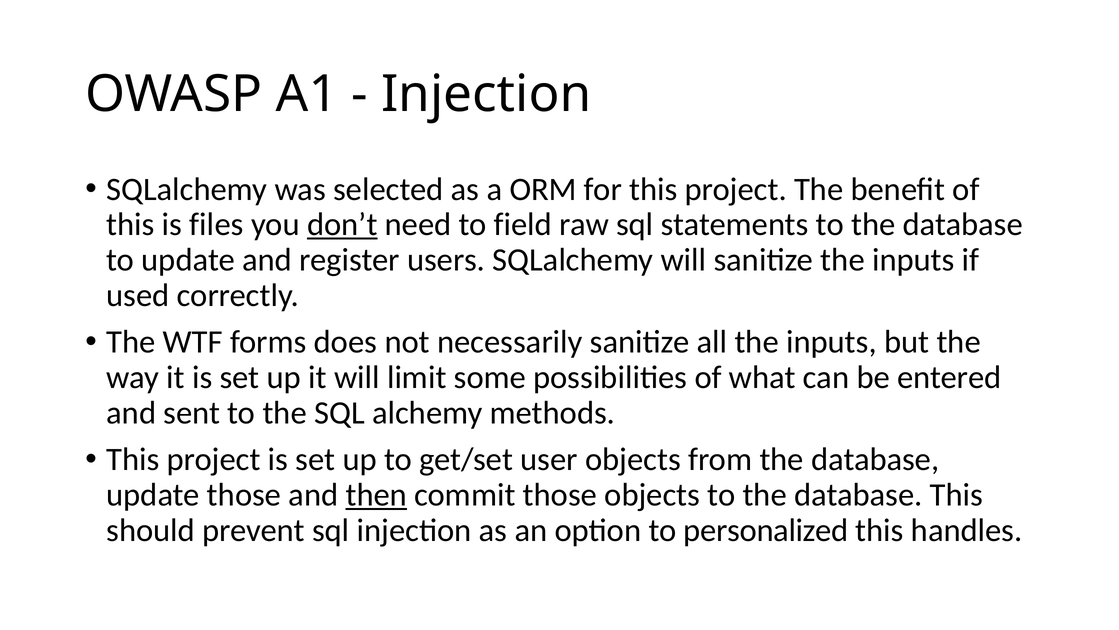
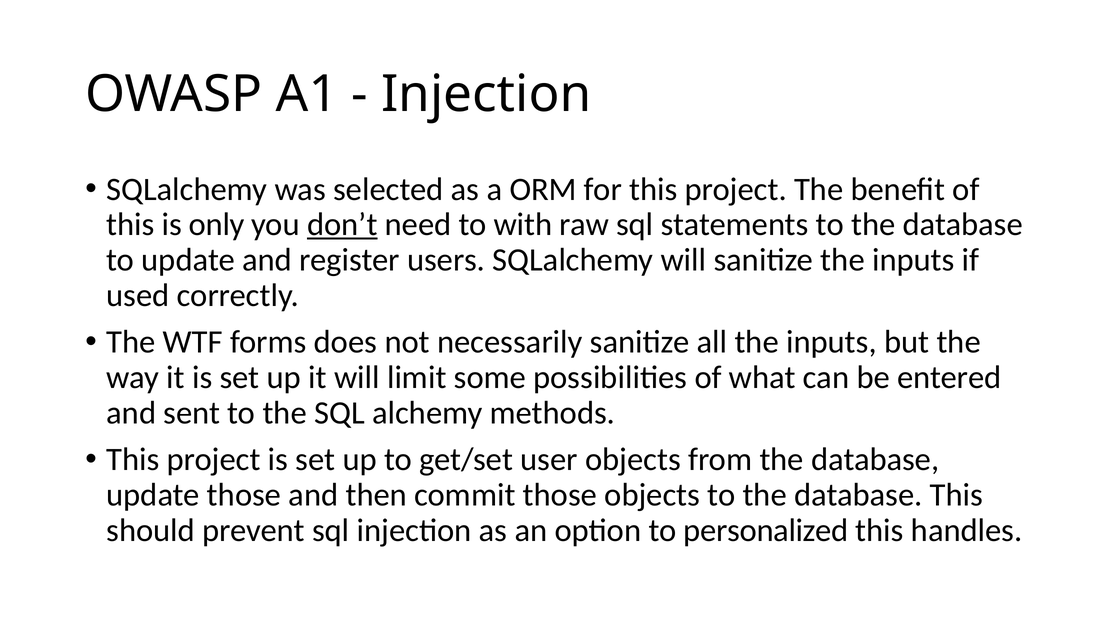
files: files -> only (217, 224)
field: field -> with (523, 224)
then underline: present -> none (376, 495)
